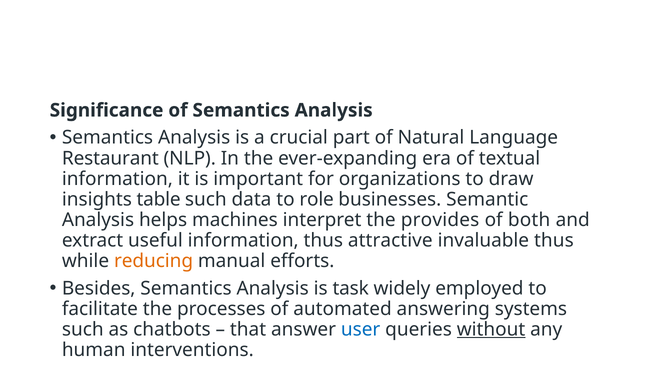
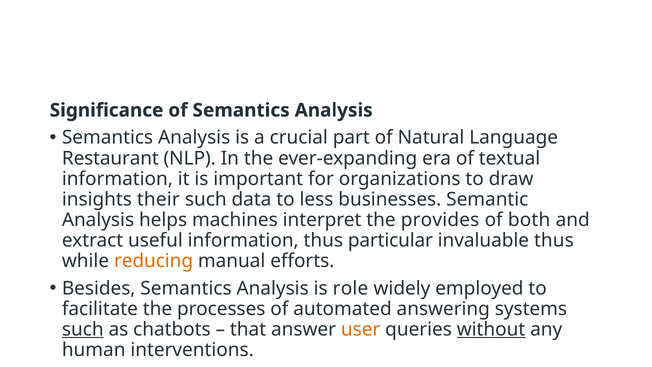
table: table -> their (158, 199)
role: role -> less (317, 199)
attractive: attractive -> particular (390, 240)
task: task -> role (351, 288)
such underline: none -> present (83, 329)
user colour: blue -> orange (361, 329)
